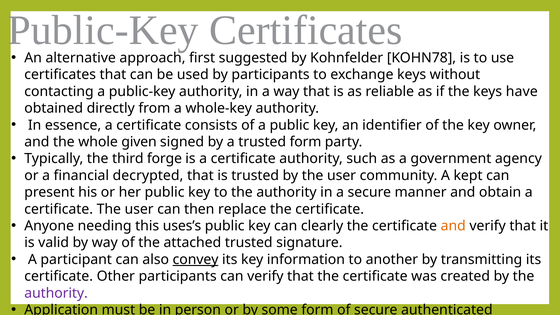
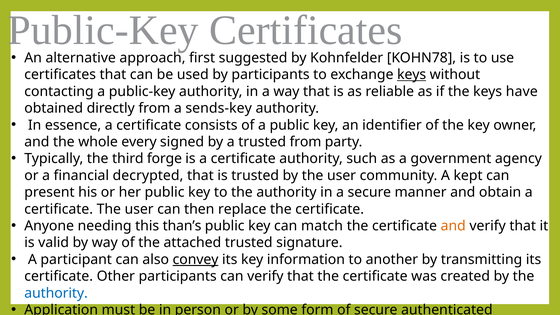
keys underline: none -> present (412, 75)
whole-key: whole-key -> sends-key (219, 108)
given: given -> every (139, 142)
trusted form: form -> from (305, 142)
uses’s: uses’s -> than’s (182, 226)
clearly: clearly -> match (322, 226)
authority colour: purple -> blue (56, 293)
